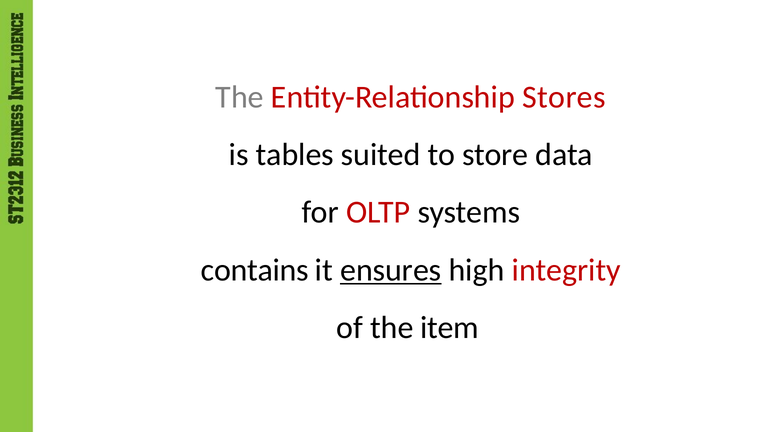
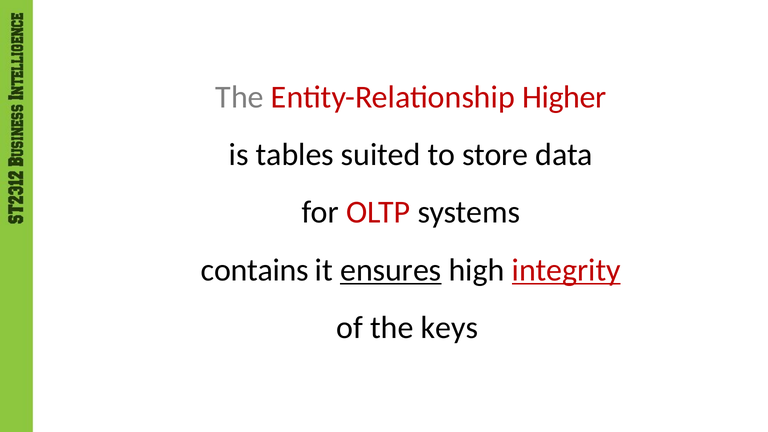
Stores: Stores -> Higher (564, 97)
integrity underline: none -> present (566, 270)
item: item -> keys (450, 328)
